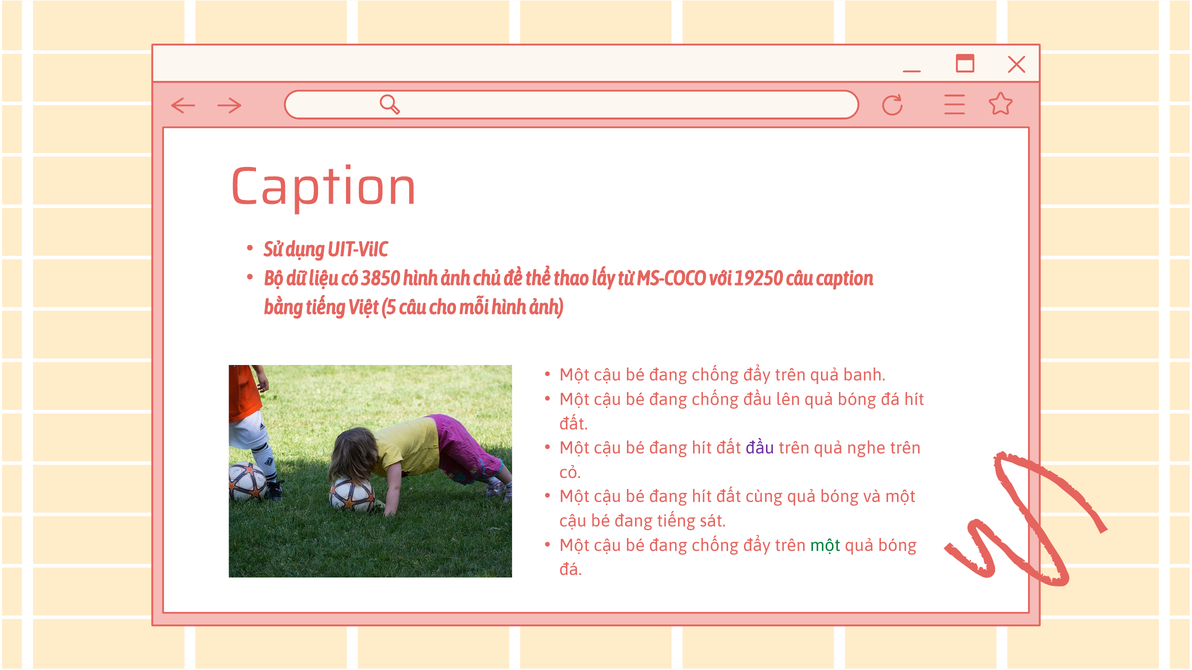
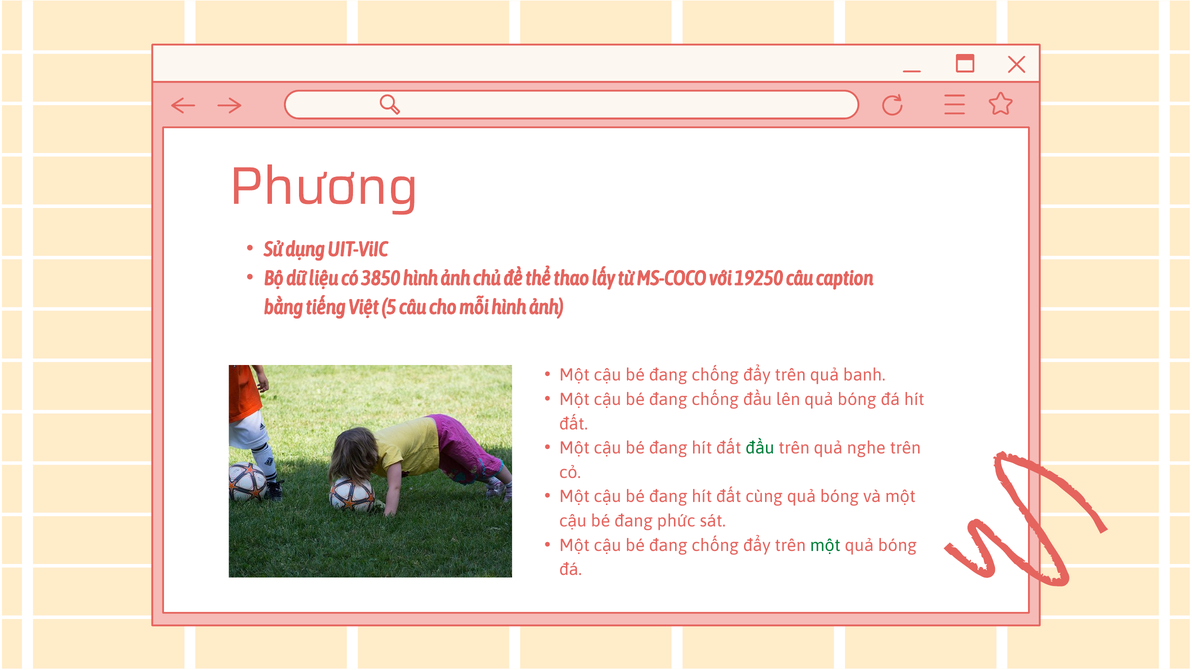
Caption: Caption -> Phương (324, 186)
đầu colour: purple -> green (760, 448)
đang tiếng: tiếng -> phức (676, 521)
